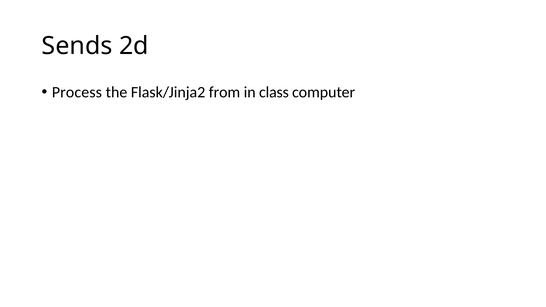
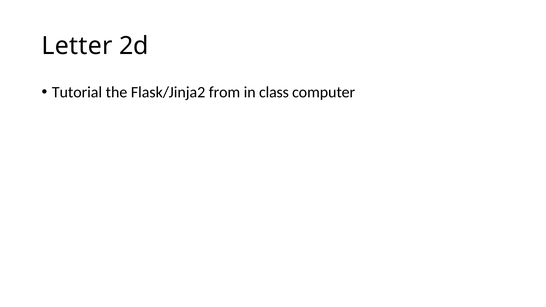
Sends: Sends -> Letter (77, 46)
Process: Process -> Tutorial (77, 92)
